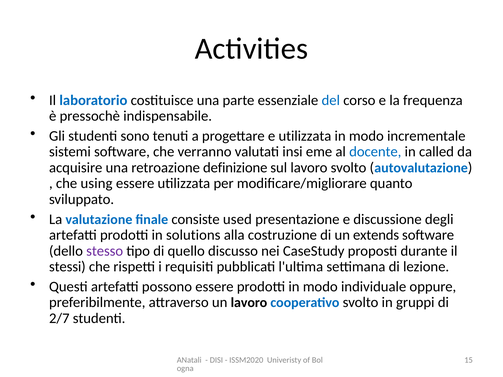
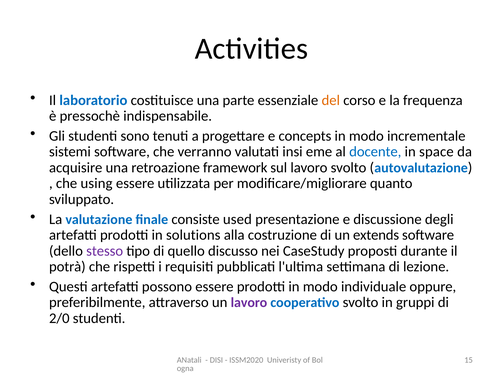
del colour: blue -> orange (331, 100)
e utilizzata: utilizzata -> concepts (305, 136)
called: called -> space (436, 152)
definizione: definizione -> framework (235, 168)
stessi: stessi -> potrà (67, 267)
lavoro colour: black -> purple (249, 303)
2/7: 2/7 -> 2/0 (59, 318)
